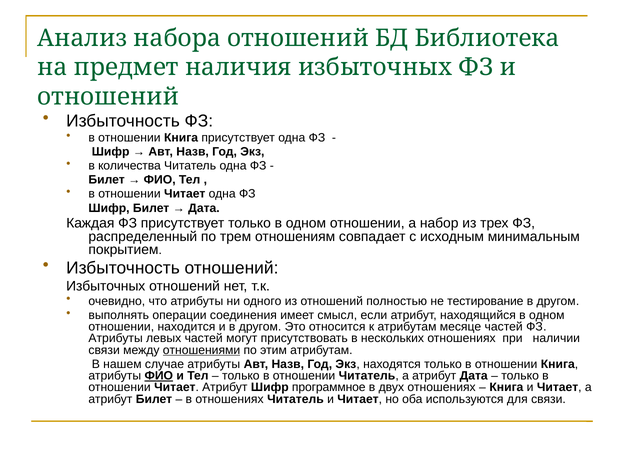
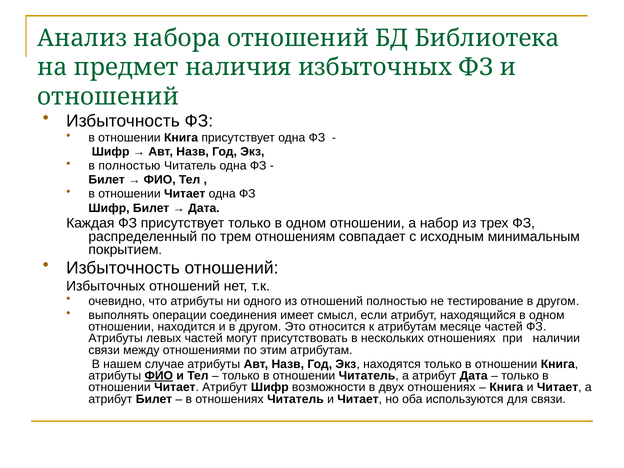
в количества: количества -> полностью (129, 166)
отношениями underline: present -> none (201, 350)
программное: программное -> возможности (329, 387)
